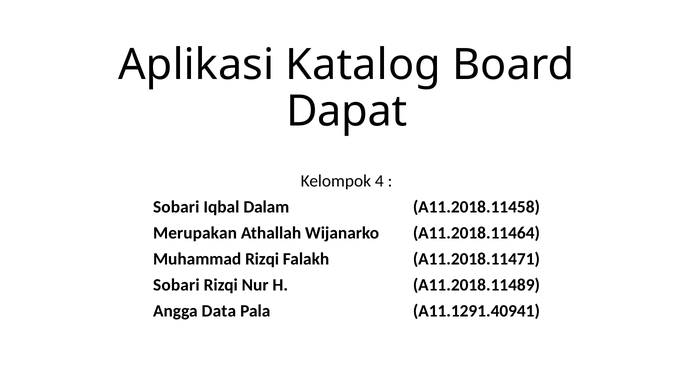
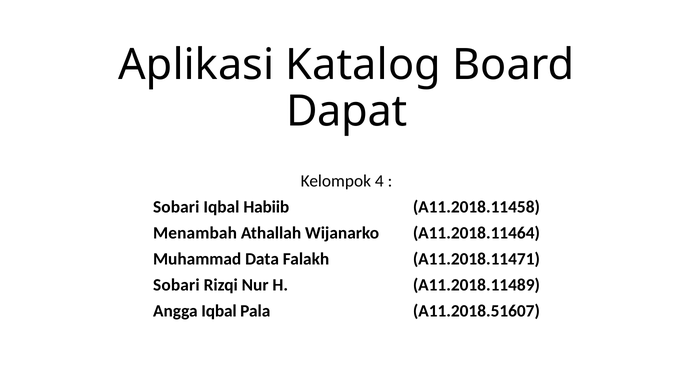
Dalam: Dalam -> Habiib (266, 207)
Merupakan: Merupakan -> Menambah (195, 233)
Muhammad Rizqi: Rizqi -> Data (262, 259)
Angga Data: Data -> Iqbal (219, 311)
A11.1291.40941: A11.1291.40941 -> A11.2018.51607 (476, 311)
